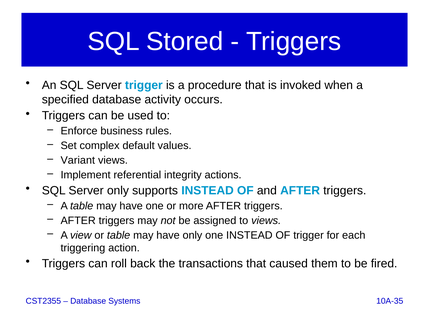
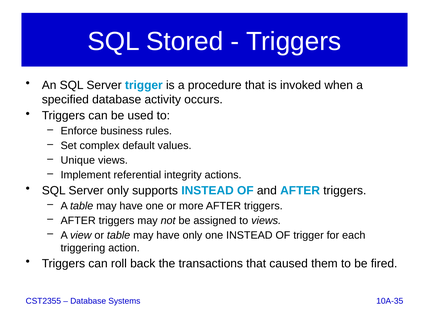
Variant: Variant -> Unique (78, 160)
